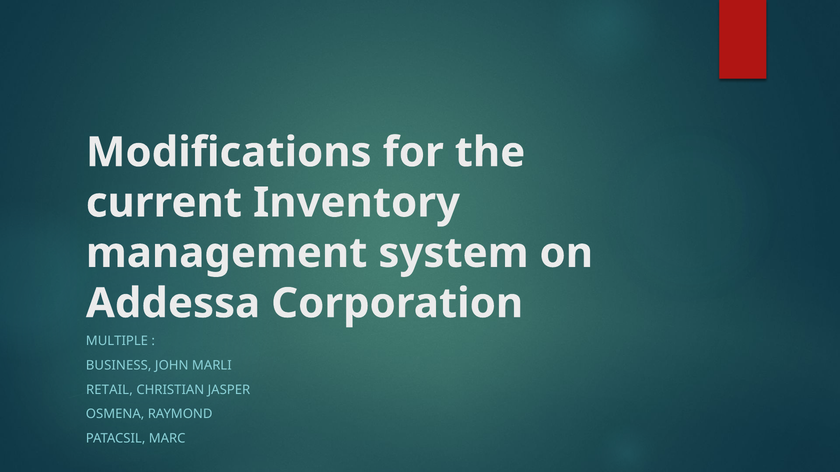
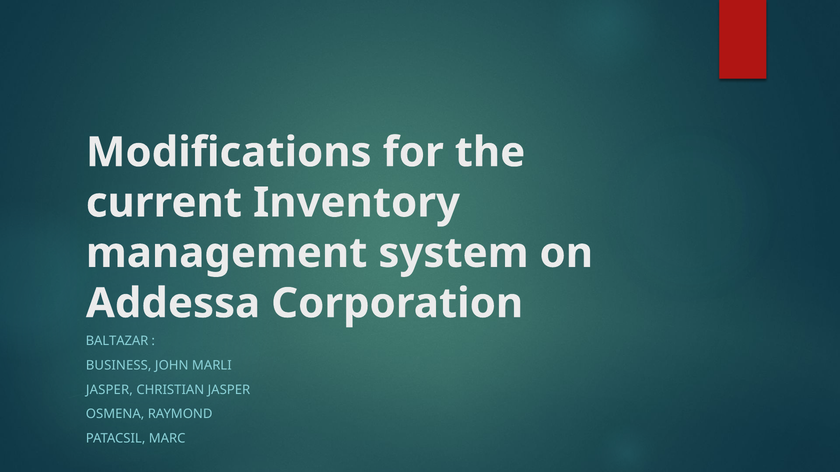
MULTIPLE: MULTIPLE -> BALTAZAR (117, 341)
RETAIL: RETAIL -> JASPER (109, 390)
